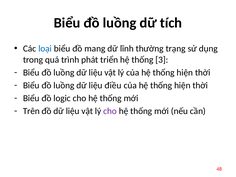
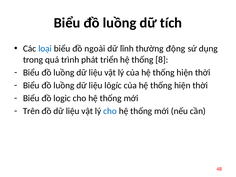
mang: mang -> ngoài (95, 49)
trạng: trạng -> động (176, 49)
3: 3 -> 8 (162, 60)
điều: điều -> lôgíc (113, 85)
cho colour: purple -> blue (110, 111)
